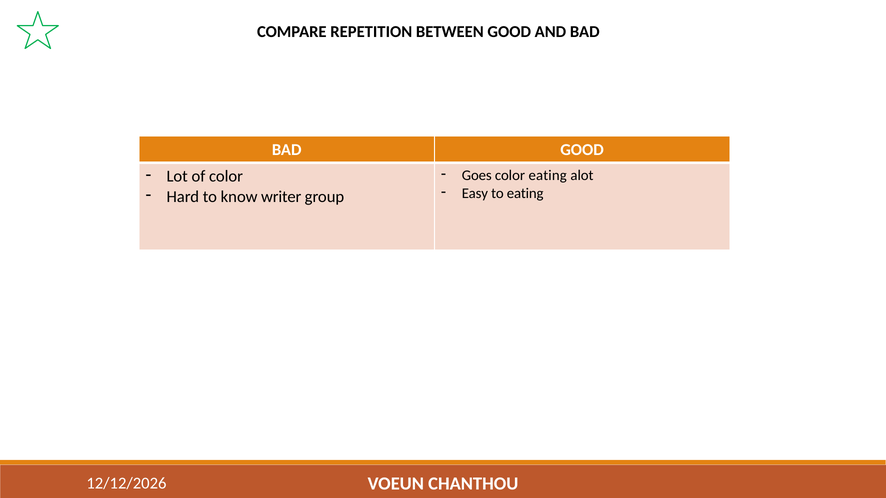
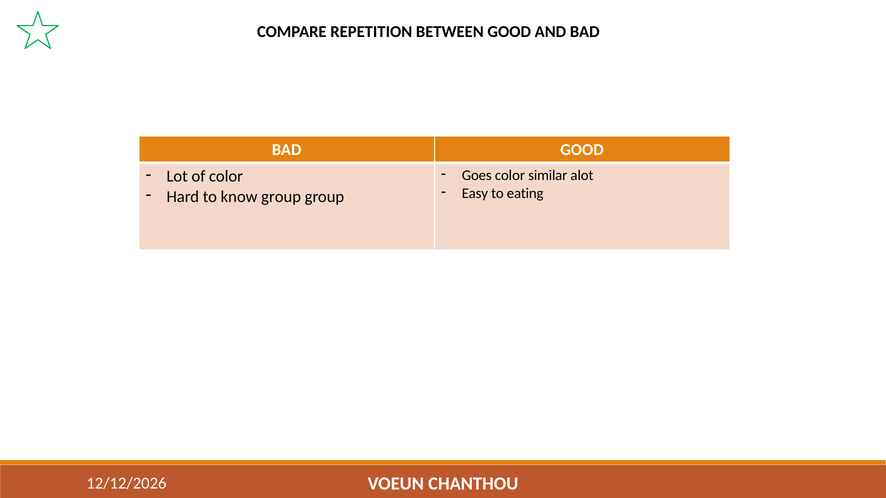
color eating: eating -> similar (548, 176)
know writer: writer -> group (281, 197)
